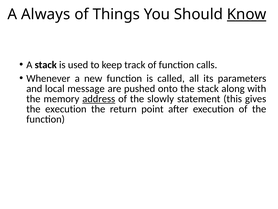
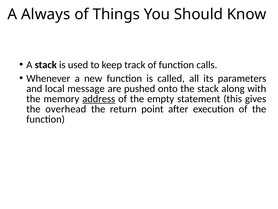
Know underline: present -> none (247, 14)
slowly: slowly -> empty (161, 99)
the execution: execution -> overhead (66, 109)
